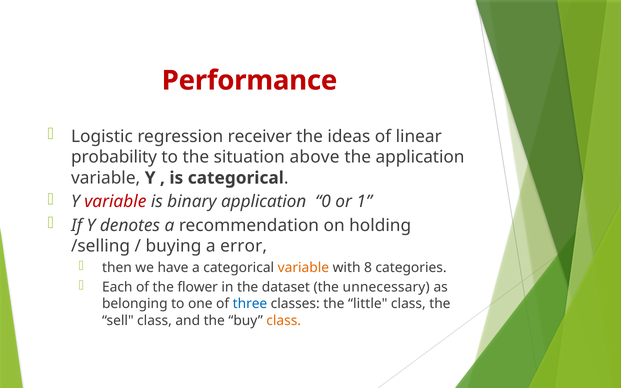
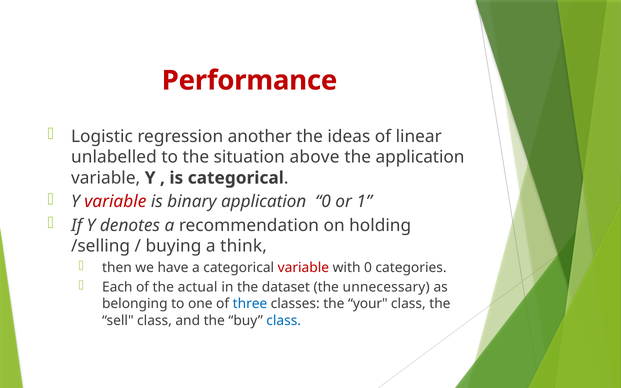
receiver: receiver -> another (260, 137)
probability: probability -> unlabelled (114, 157)
error: error -> think (244, 246)
variable colour: orange -> red (303, 268)
with 8: 8 -> 0 (368, 268)
flower: flower -> actual (198, 287)
little: little -> your (368, 304)
class colour: orange -> blue (284, 321)
